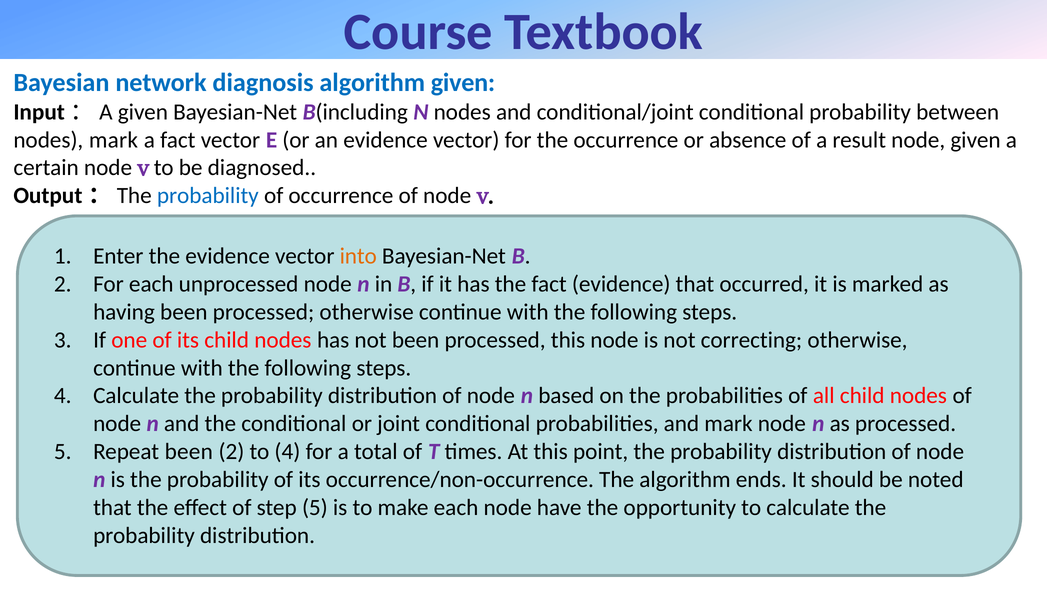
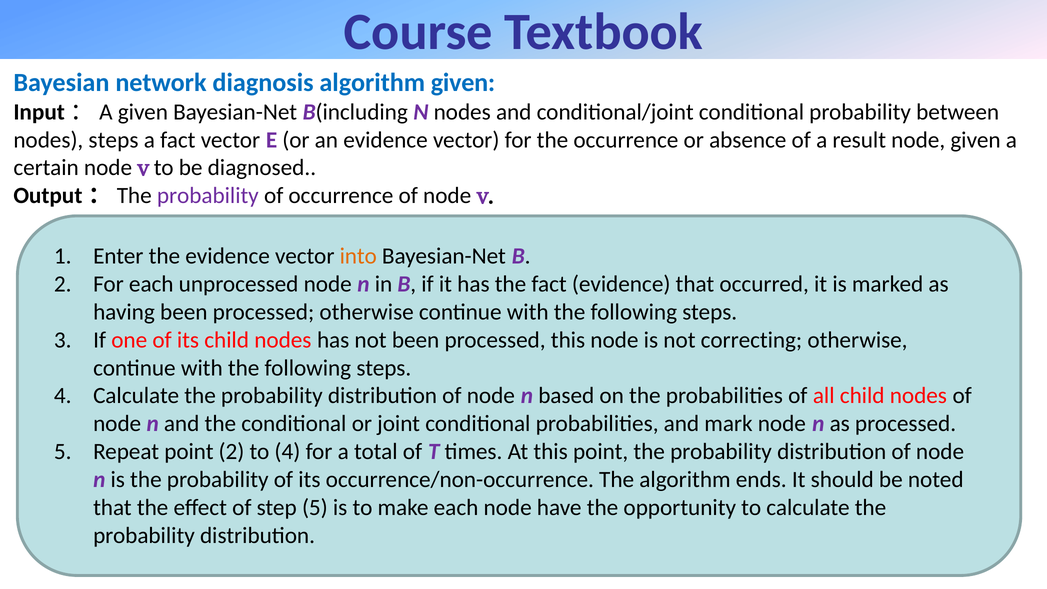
nodes mark: mark -> steps (113, 140)
probability colour: blue -> purple (208, 196)
Repeat been: been -> point (189, 452)
